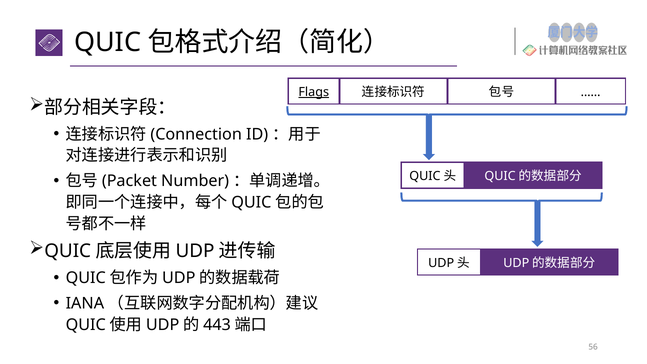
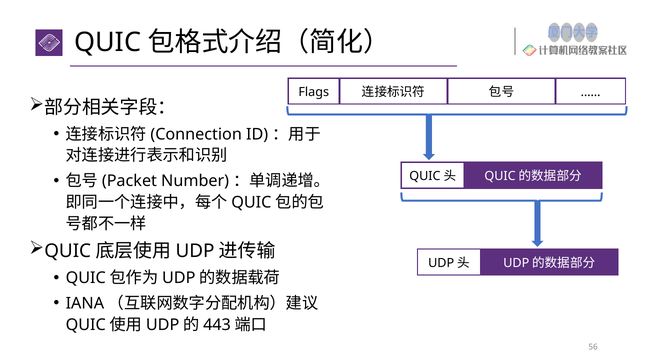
Flags underline: present -> none (314, 92)
